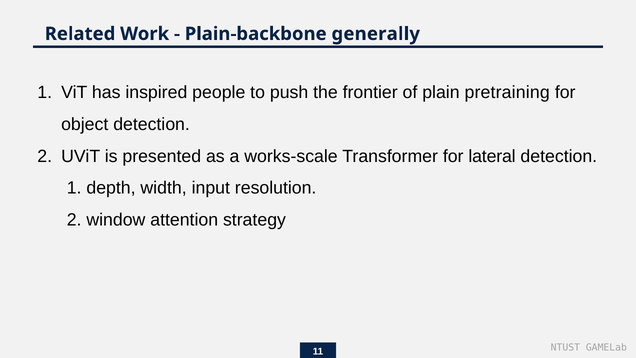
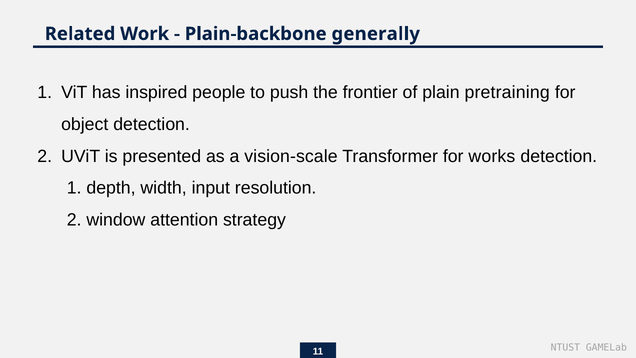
works-scale: works-scale -> vision-scale (291, 156)
lateral: lateral -> works (492, 156)
